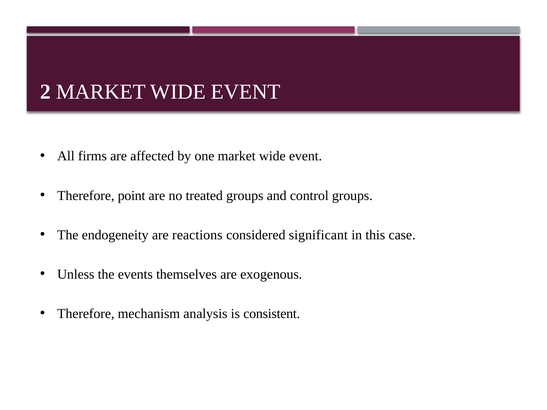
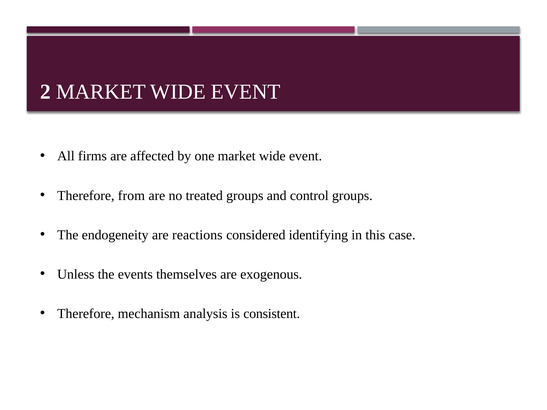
point: point -> from (131, 196)
significant: significant -> identifying (318, 235)
